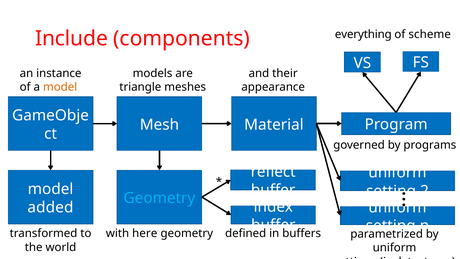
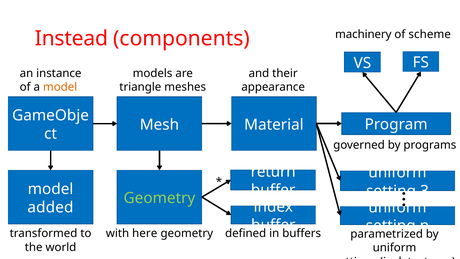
everything: everything -> machinery (363, 34)
Include: Include -> Instead (72, 39)
reflect: reflect -> return (273, 172)
2: 2 -> 3 (424, 191)
Geometry colour: light blue -> light green (159, 198)
